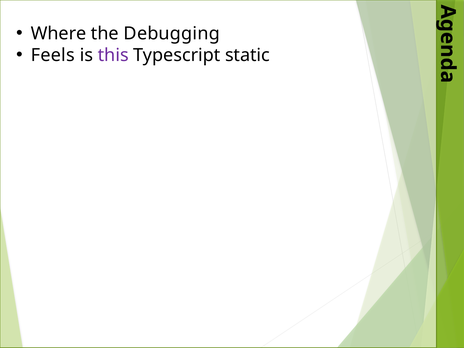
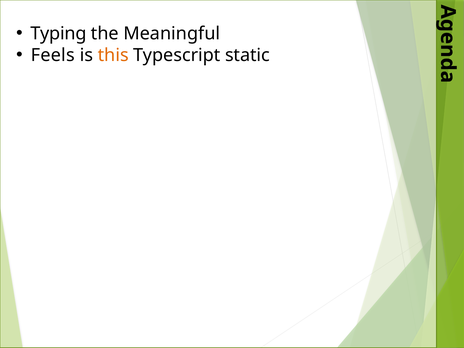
Where: Where -> Typing (59, 34)
Debugging: Debugging -> Meaningful (172, 34)
this colour: purple -> orange (113, 55)
